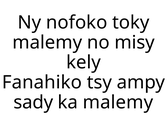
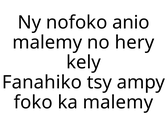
toky: toky -> anio (131, 22)
misy: misy -> hery (134, 42)
sady: sady -> foko (33, 103)
